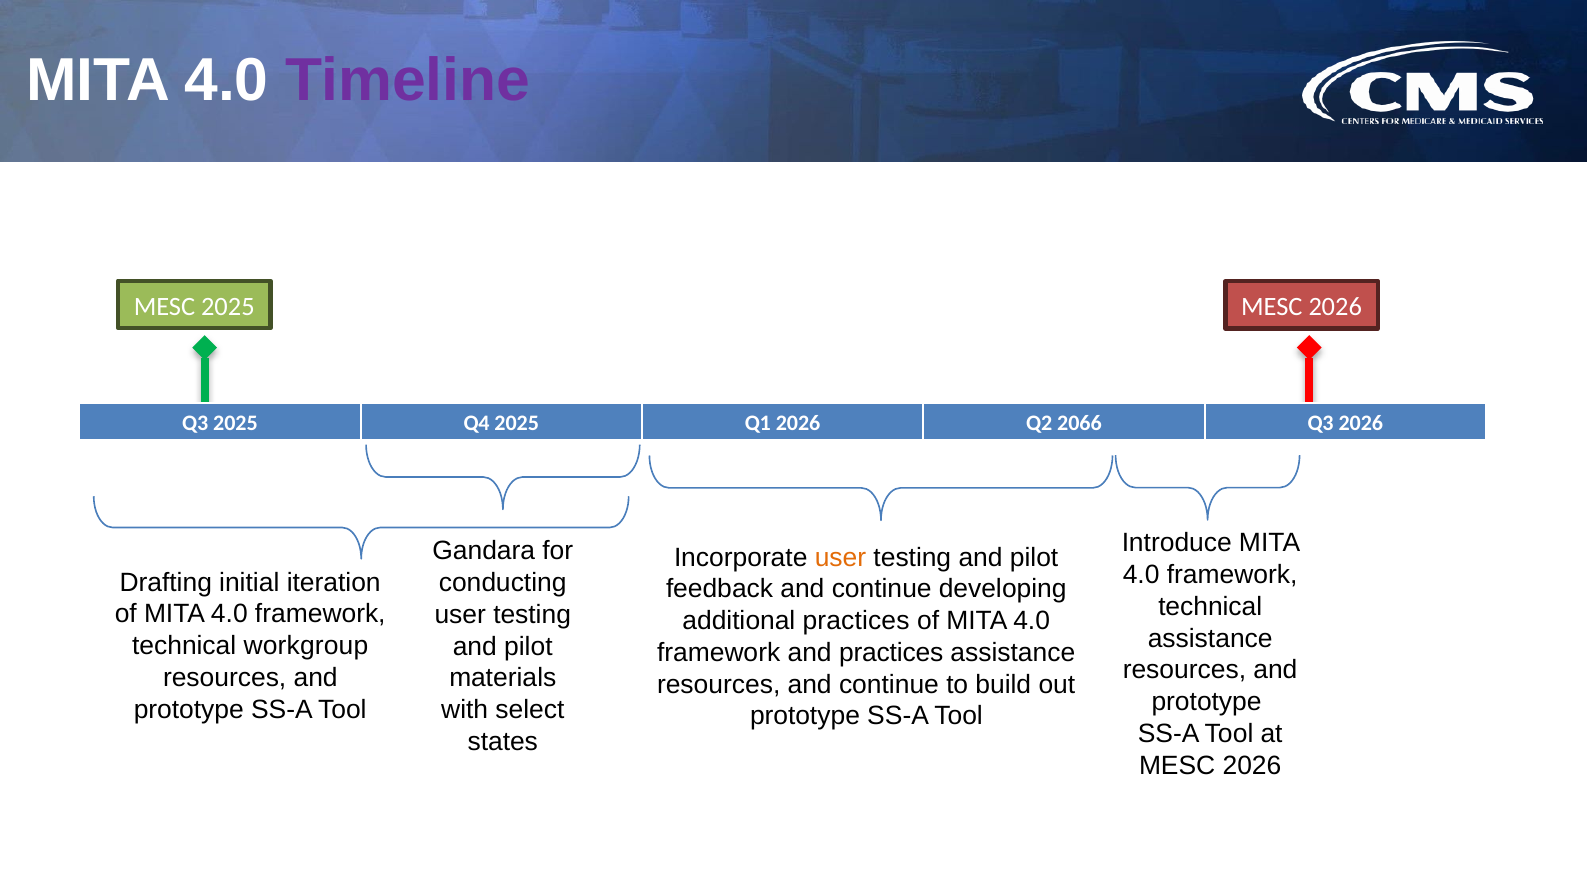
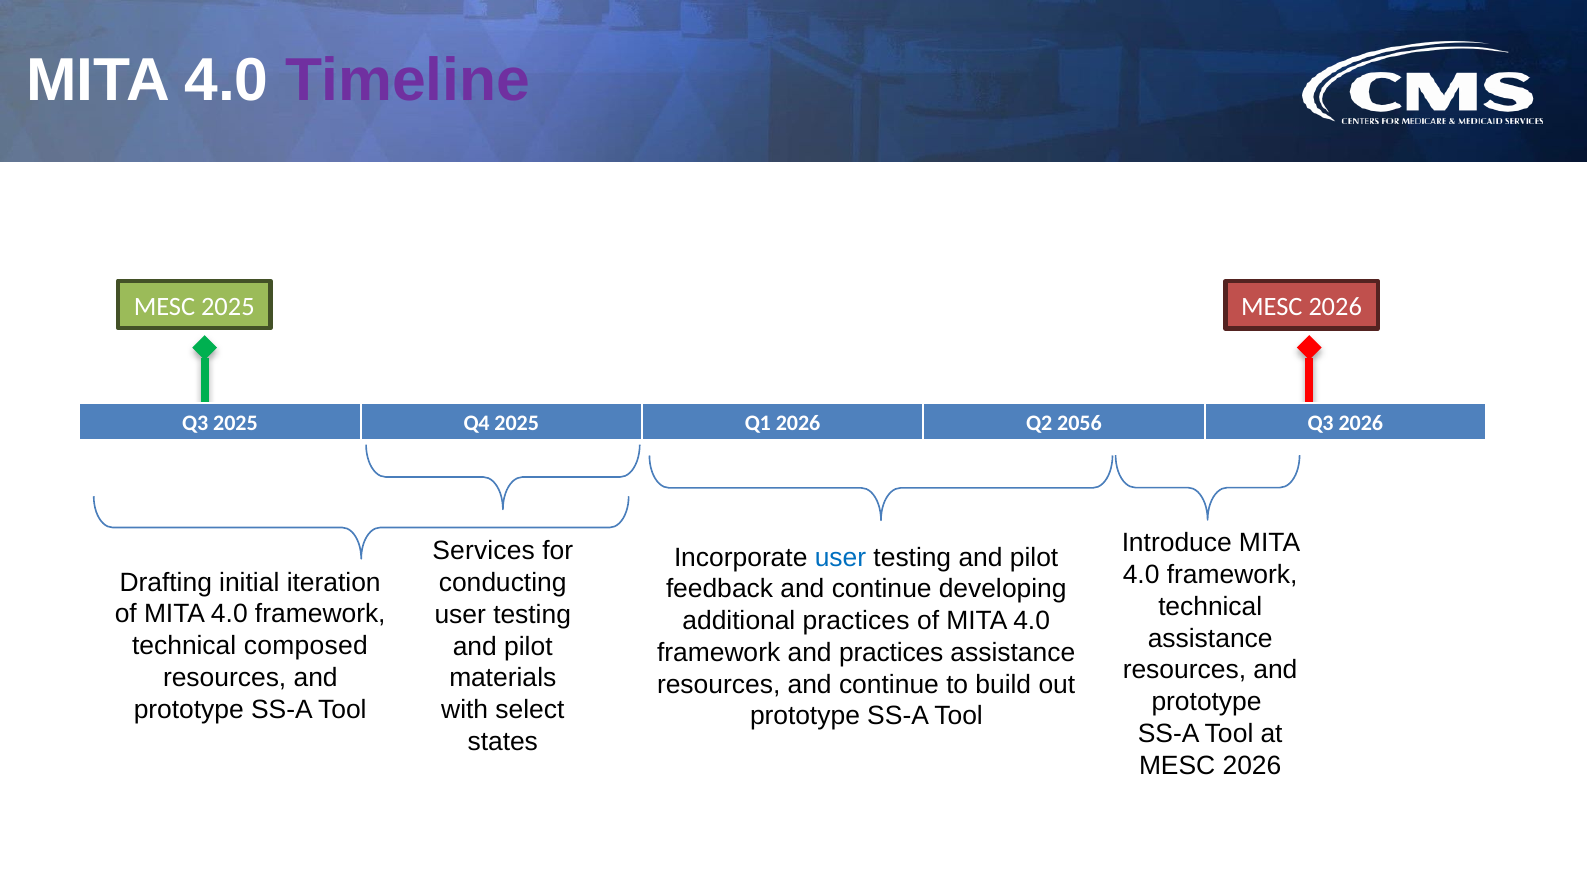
2066: 2066 -> 2056 (1079, 423)
Gandara: Gandara -> Services (484, 551)
user colour: orange -> blue (840, 557)
workgroup: workgroup -> composed (306, 646)
